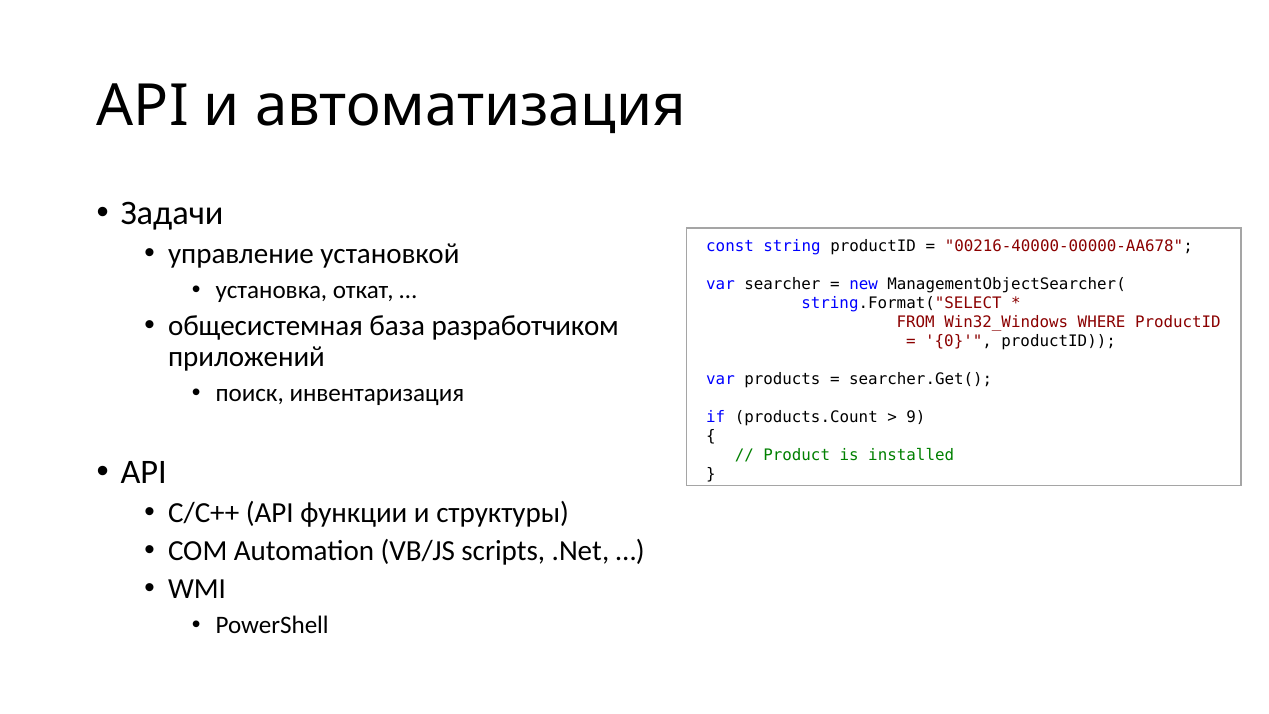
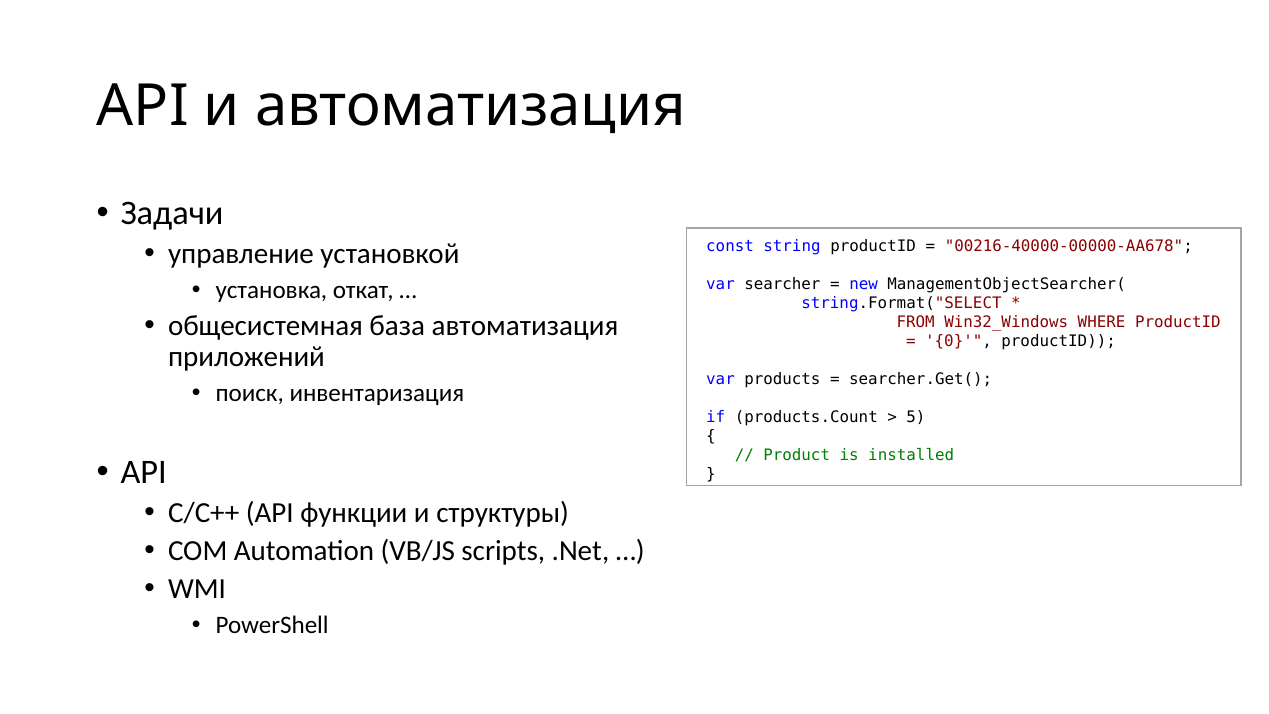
база разработчиком: разработчиком -> автоматизация (525, 326)
9: 9 -> 5 (916, 417)
